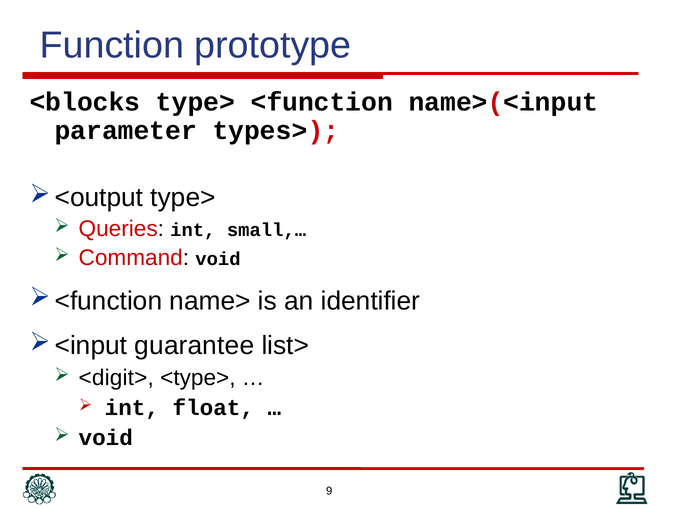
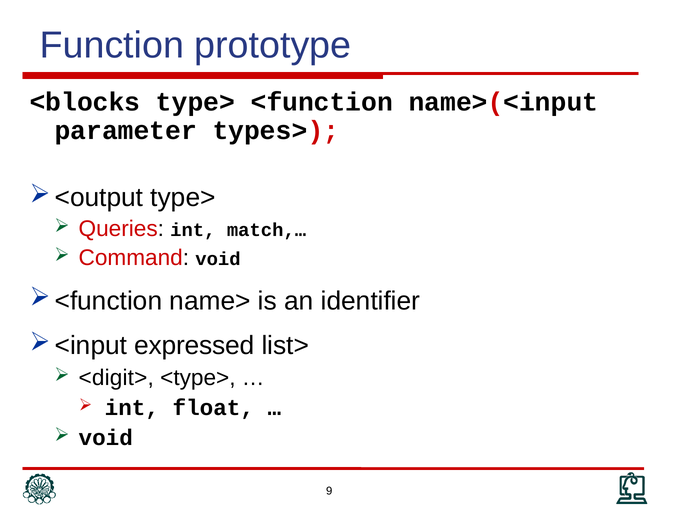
small,…: small,… -> match,… (267, 230)
guarantee: guarantee -> expressed (194, 346)
